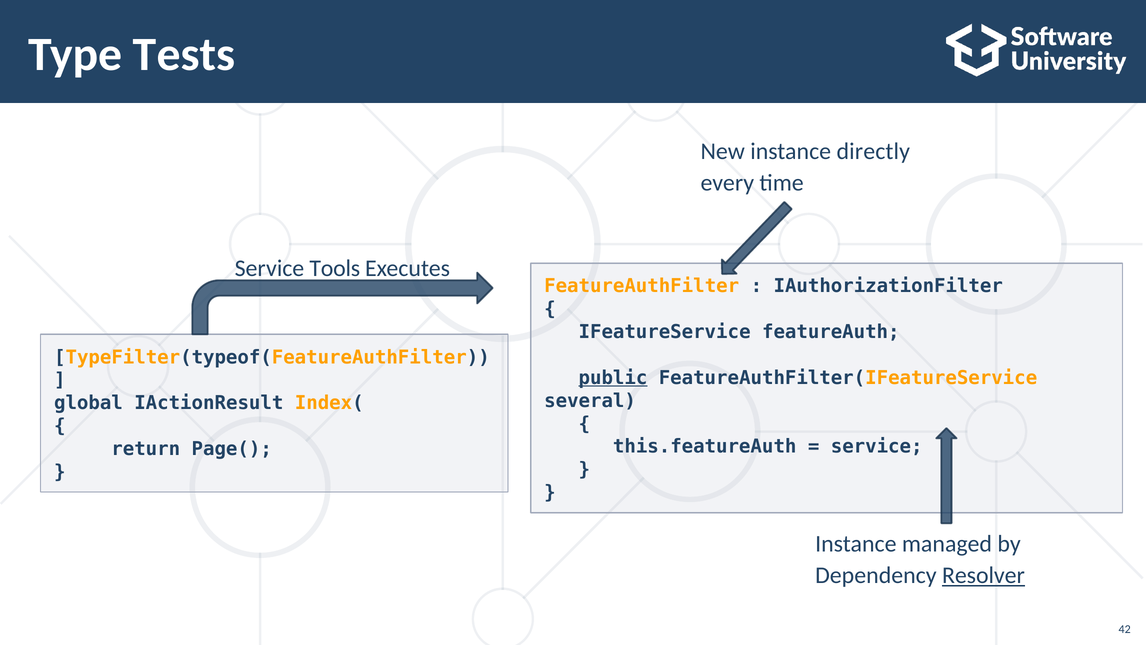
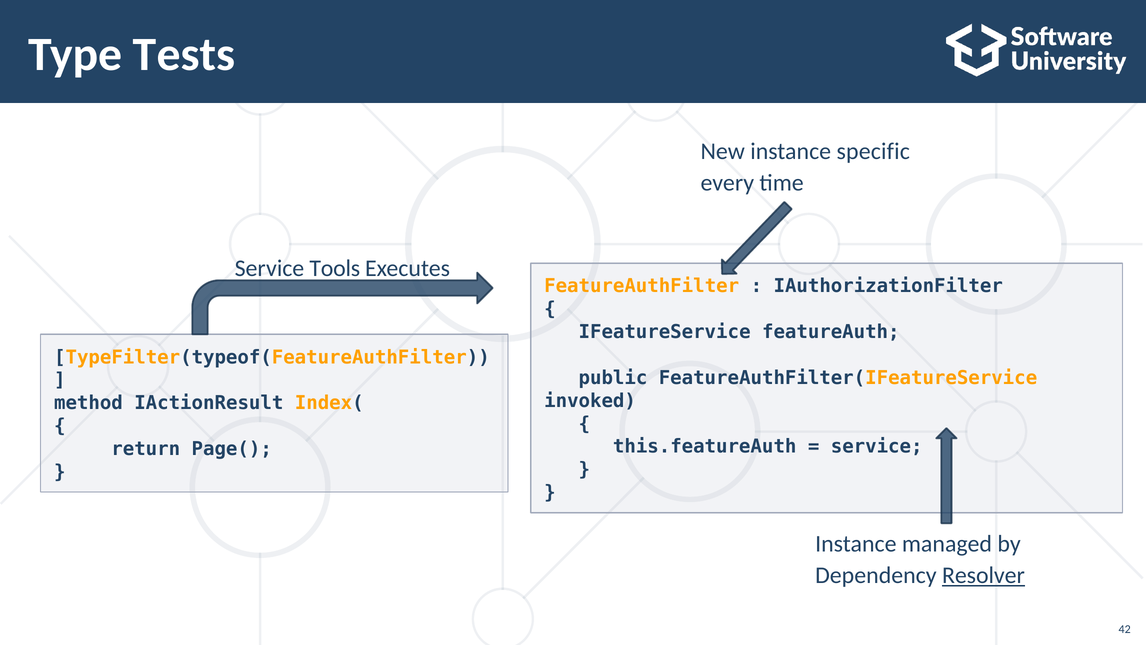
directly: directly -> specific (873, 151)
public underline: present -> none (613, 378)
several: several -> invoked (590, 401)
global: global -> method (88, 403)
